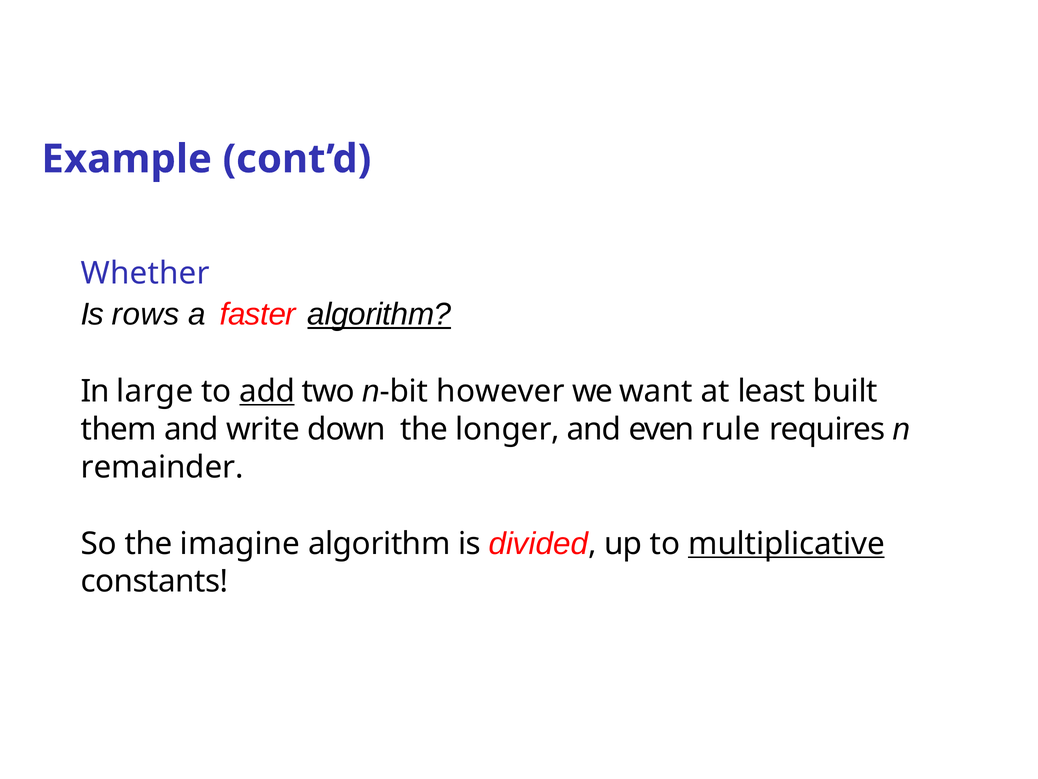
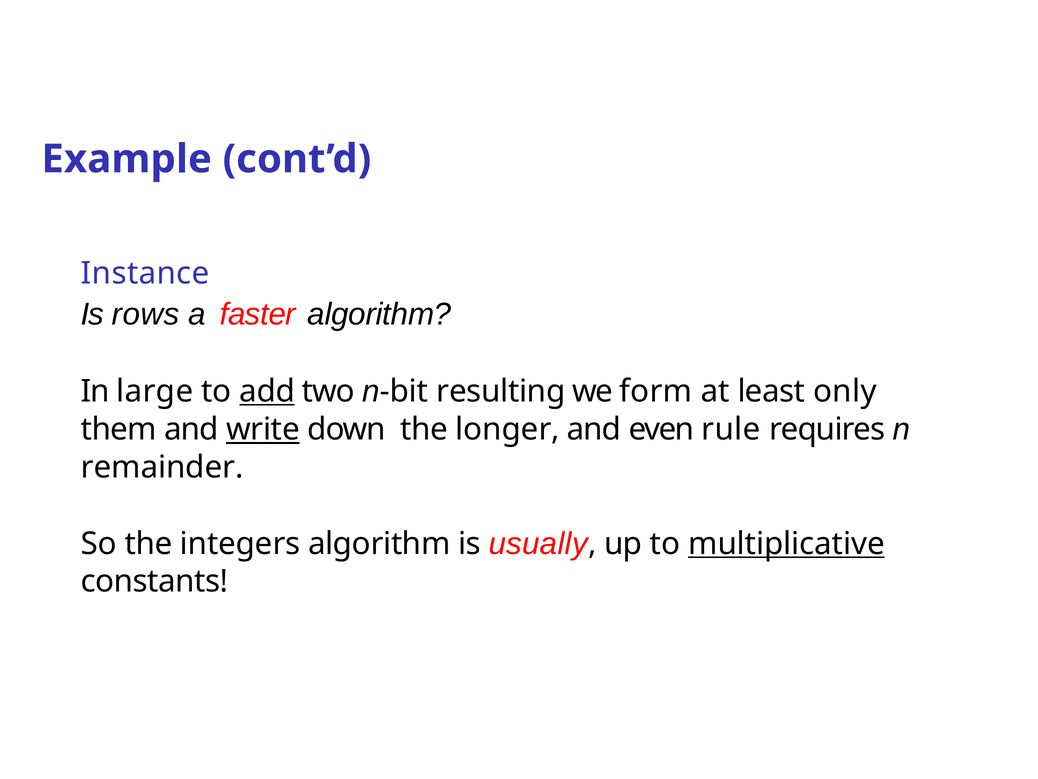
Whether: Whether -> Instance (145, 273)
algorithm underline: present -> none (379, 314)
however: however -> resulting (501, 391)
want: want -> form (656, 391)
built: built -> only (845, 391)
write underline: none -> present (263, 429)
imagine: imagine -> integers (240, 544)
divided: divided -> usually (538, 544)
